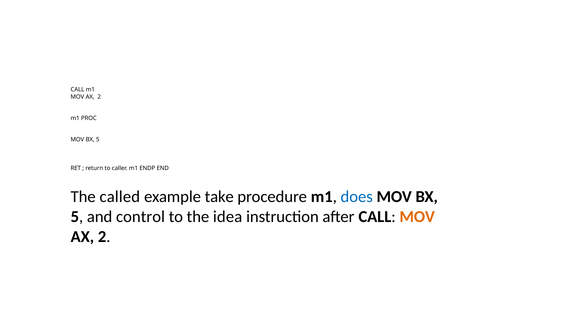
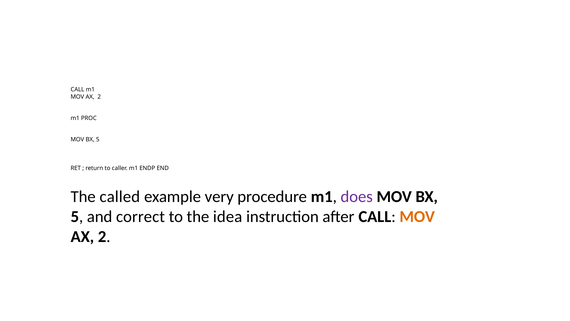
take: take -> very (219, 197)
does colour: blue -> purple (357, 197)
control: control -> correct (140, 216)
